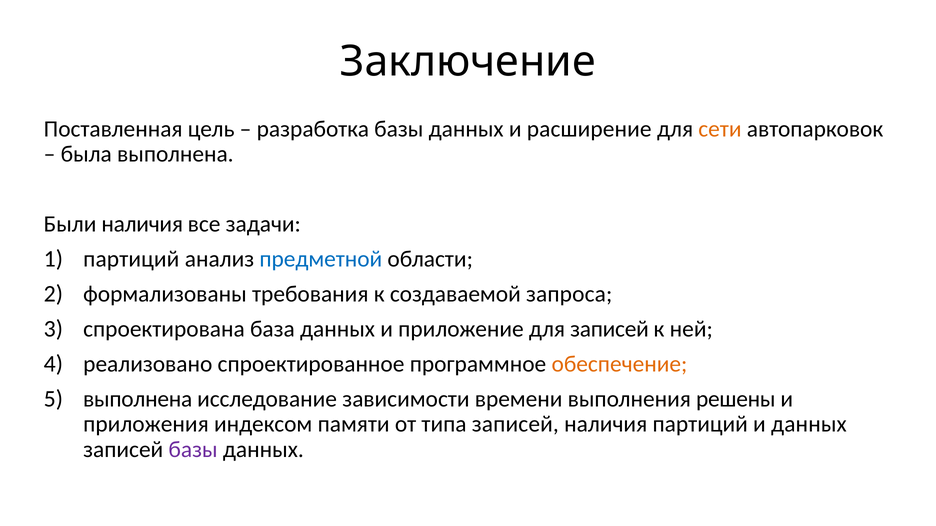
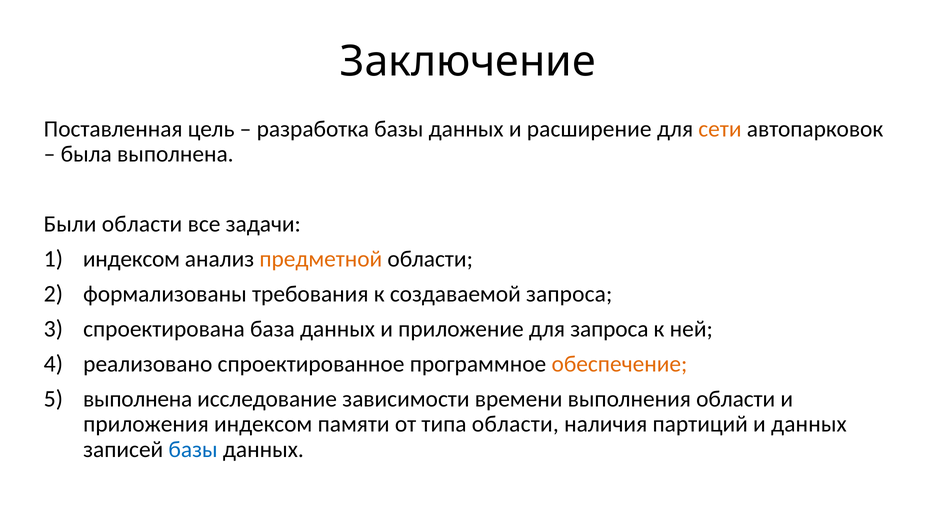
Были наличия: наличия -> области (142, 224)
партиций: партиций -> индексом (131, 259)
предметной colour: blue -> orange (321, 259)
для записей: записей -> запроса (609, 329)
выполнения решены: решены -> области (736, 399)
типа записей: записей -> области (515, 425)
базы colour: purple -> blue (193, 450)
